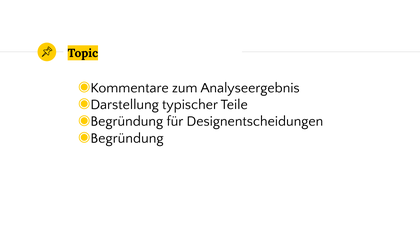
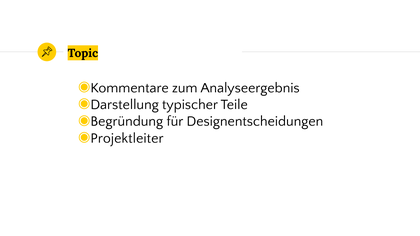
Begründung: Begründung -> Projektleiter (127, 138)
